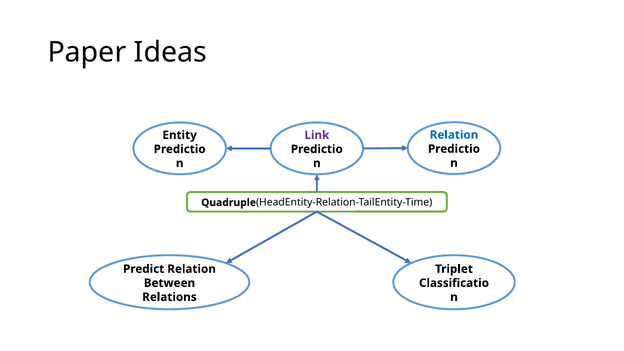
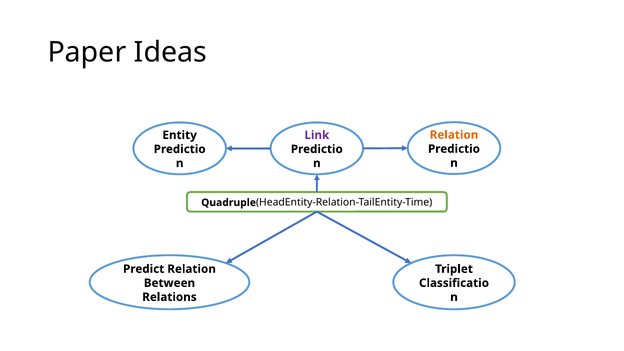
Relation colour: blue -> orange (454, 135)
